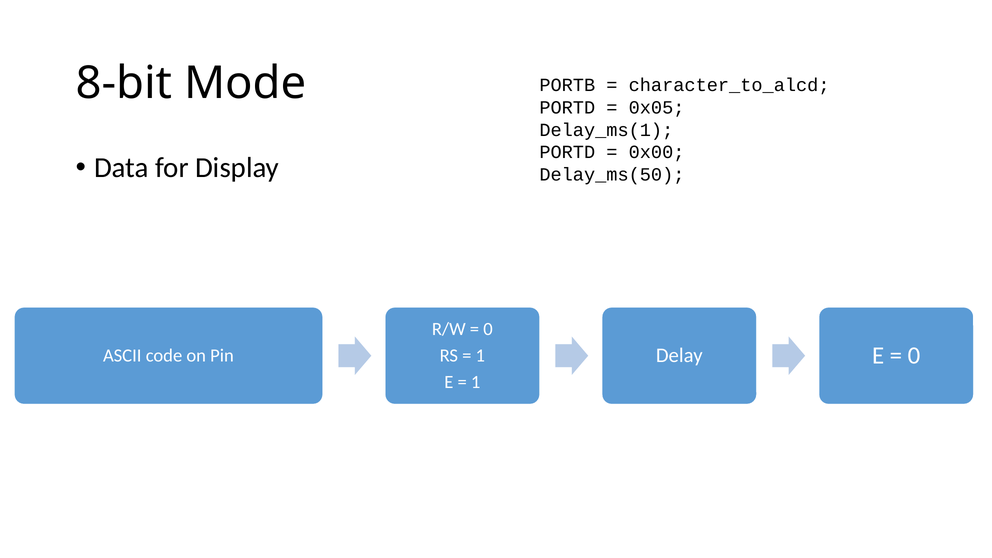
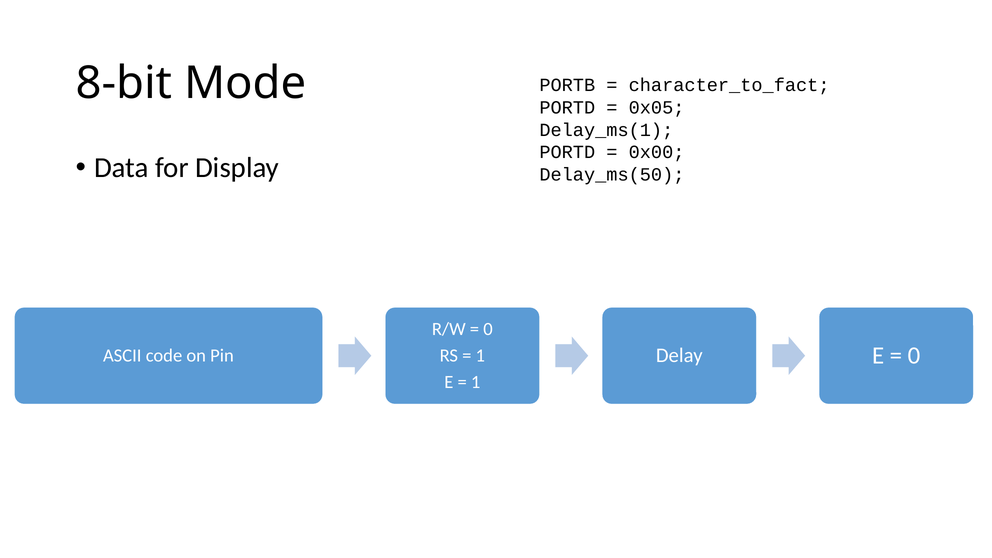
character_to_alcd: character_to_alcd -> character_to_fact (729, 85)
